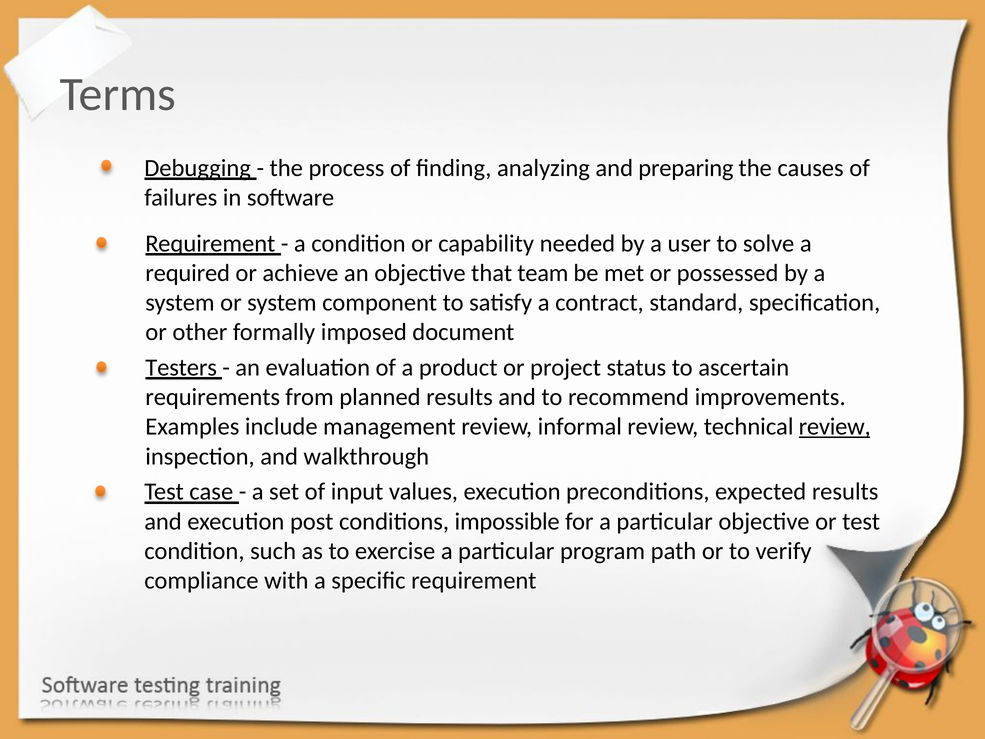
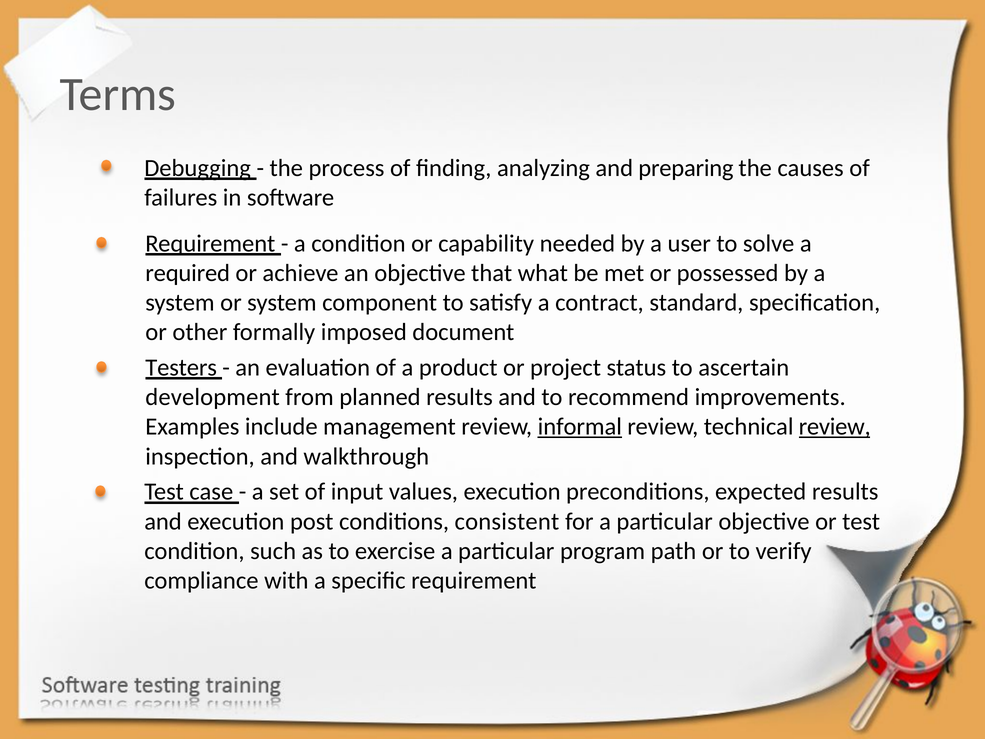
team: team -> what (543, 273)
requirements: requirements -> development (213, 397)
informal underline: none -> present (580, 427)
impossible: impossible -> consistent (507, 521)
